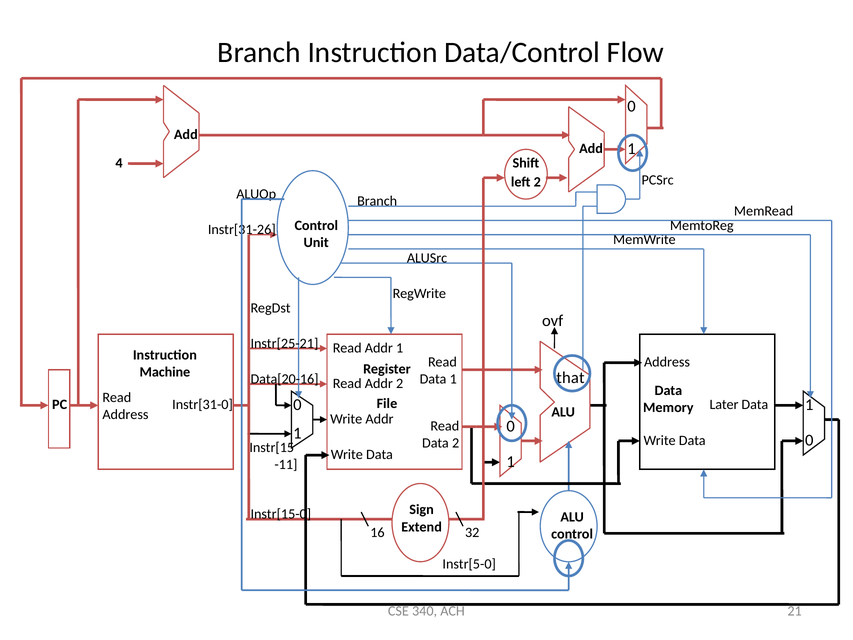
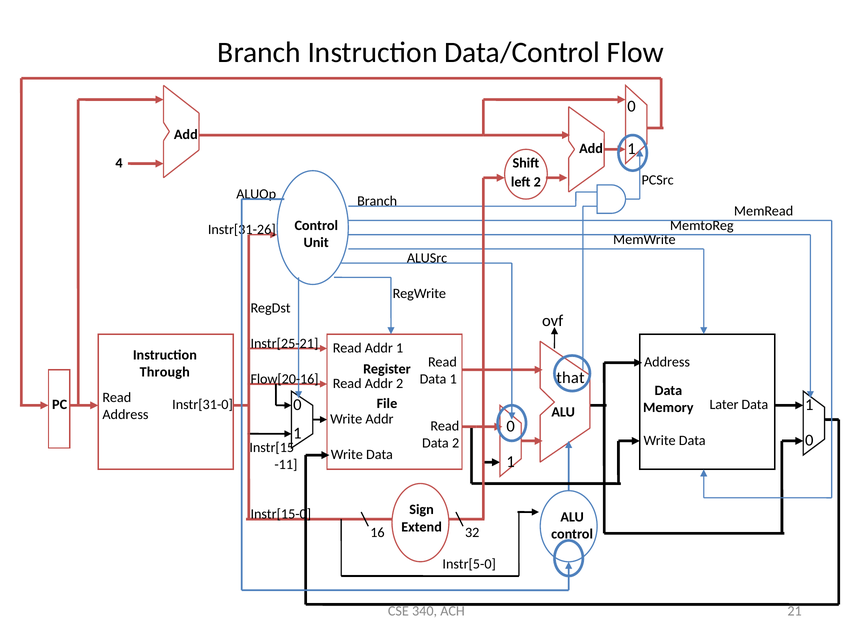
Machine: Machine -> Through (165, 372)
Data[20-16: Data[20-16 -> Flow[20-16 (285, 379)
